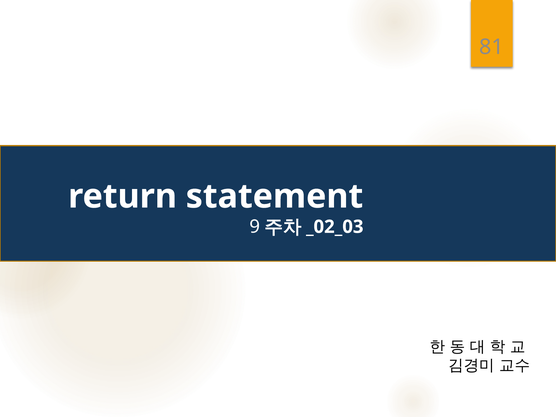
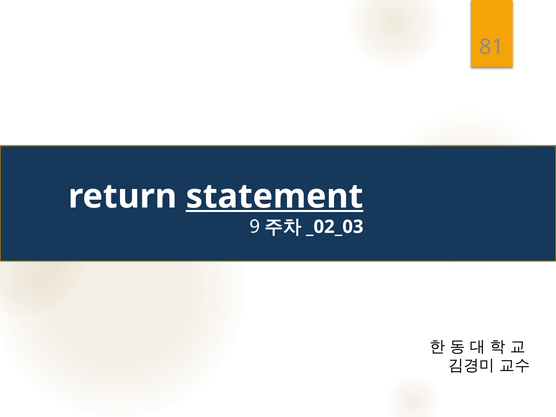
statement underline: none -> present (274, 196)
